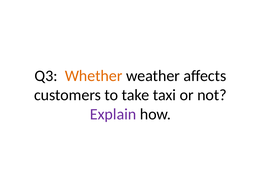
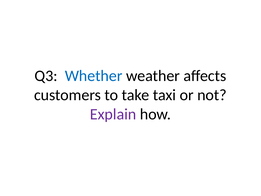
Whether colour: orange -> blue (94, 76)
